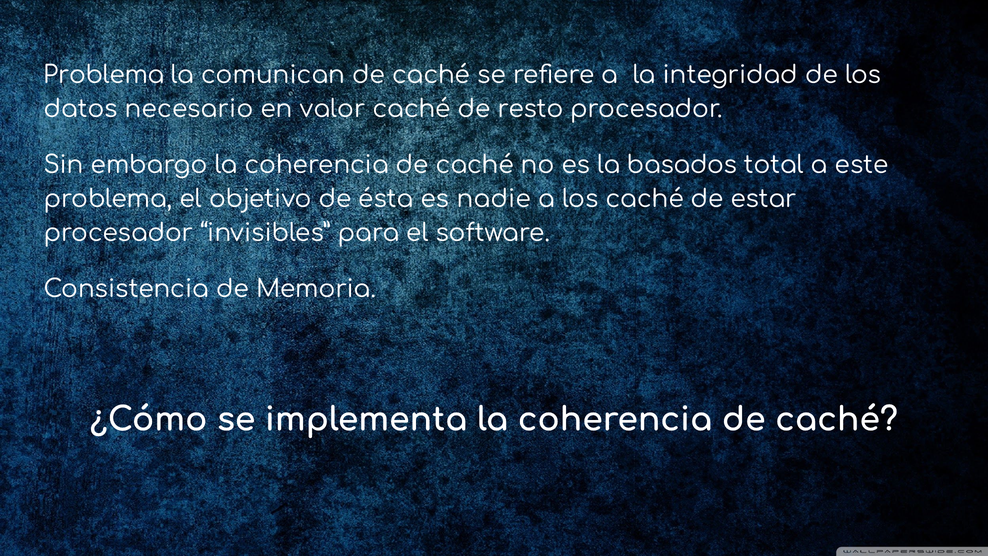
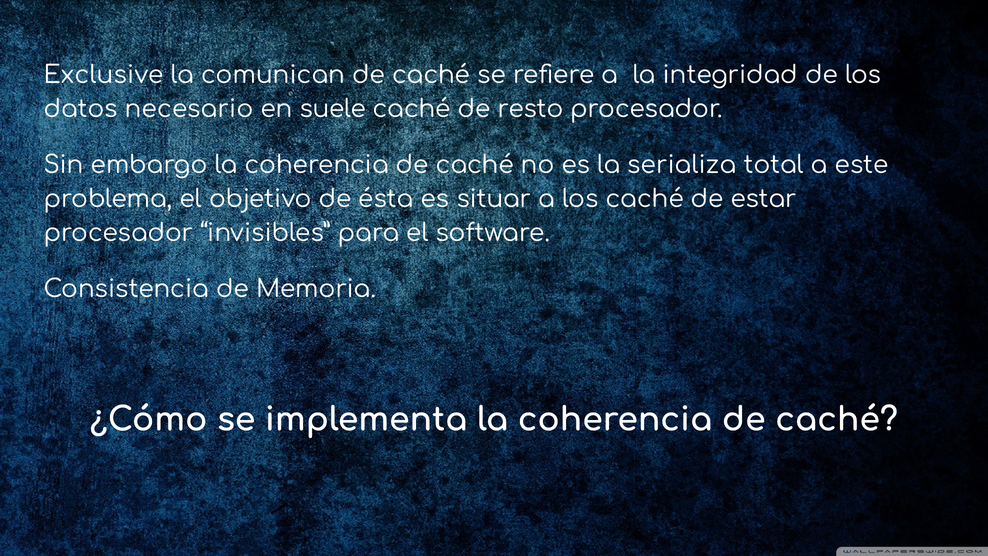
Problema: Problema -> Exclusive (104, 75)
valor: valor -> suele (333, 109)
basados: basados -> serializa (682, 165)
nadie: nadie -> situar (494, 199)
